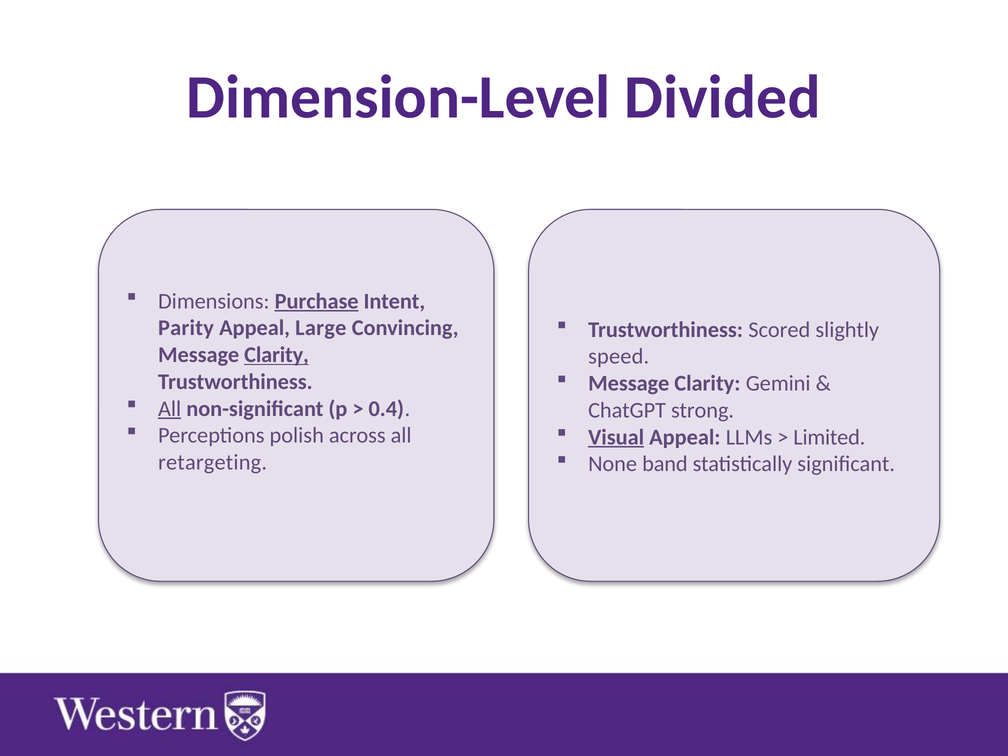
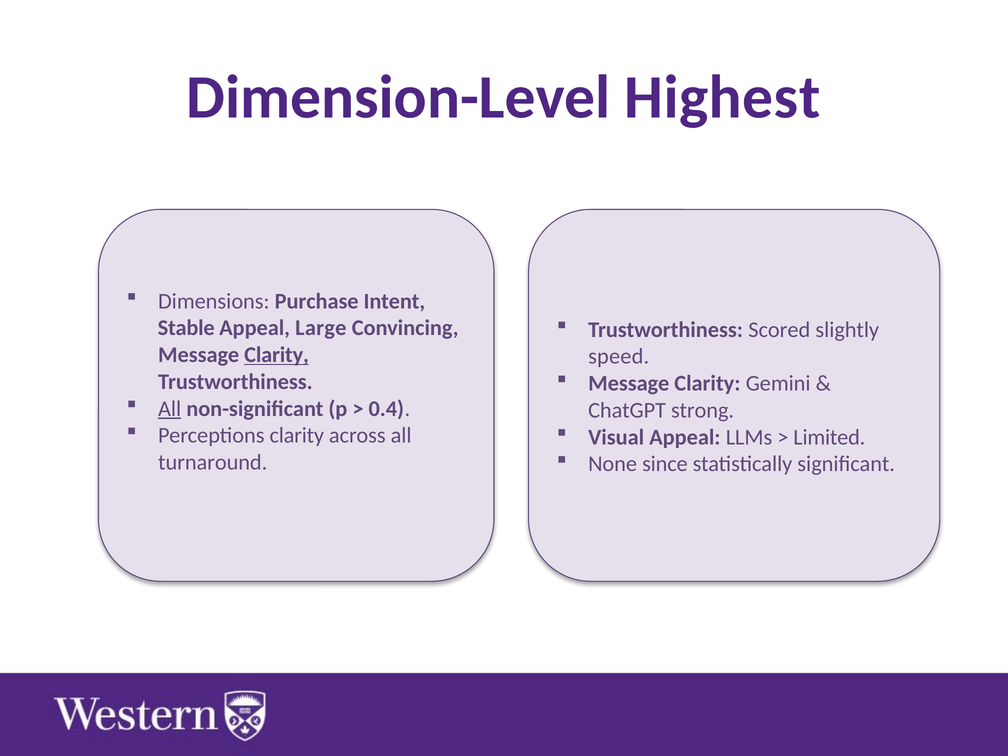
Divided: Divided -> Highest (722, 98)
Purchase underline: present -> none (317, 301)
Parity: Parity -> Stable (186, 328)
Perceptions polish: polish -> clarity (297, 435)
Visual underline: present -> none (616, 437)
band: band -> since (665, 464)
retargeting: retargeting -> turnaround (213, 462)
